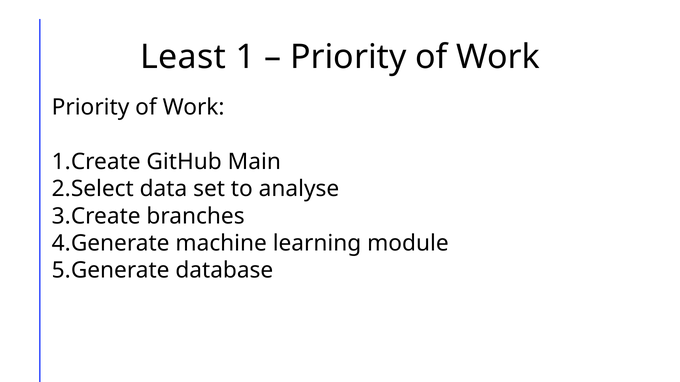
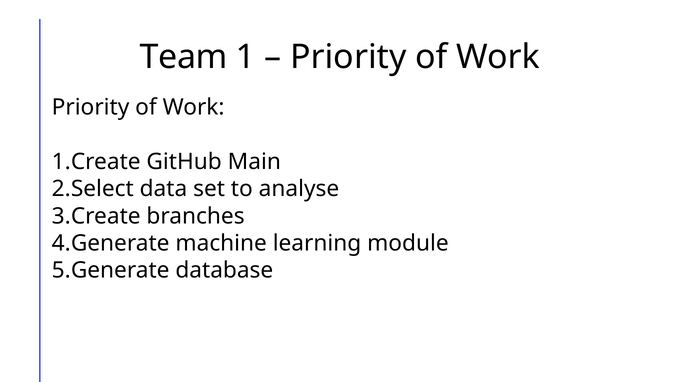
Least: Least -> Team (184, 57)
